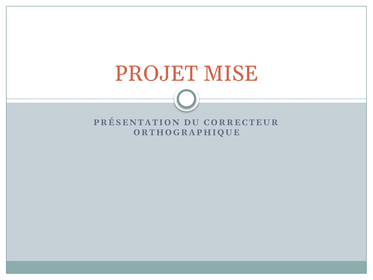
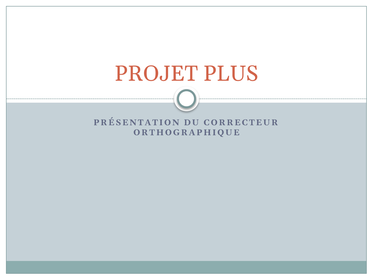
MISE: MISE -> PLUS (231, 74)
